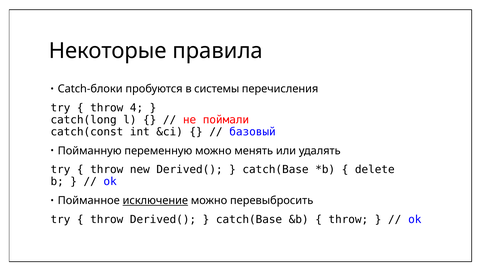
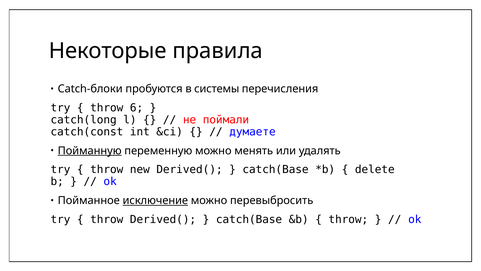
4: 4 -> 6 (137, 108)
базовый: базовый -> думаете (252, 132)
Пойманную underline: none -> present (90, 150)
